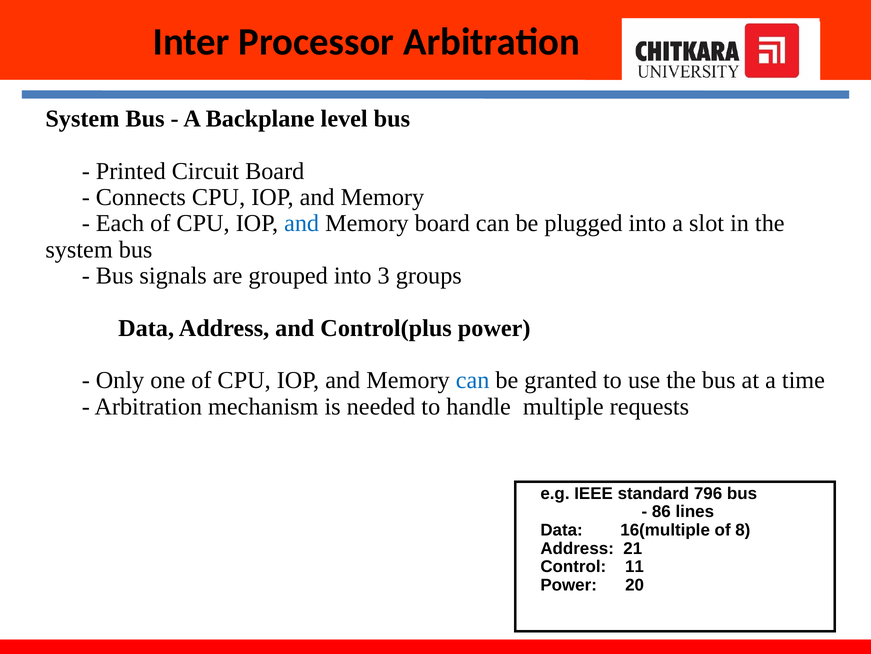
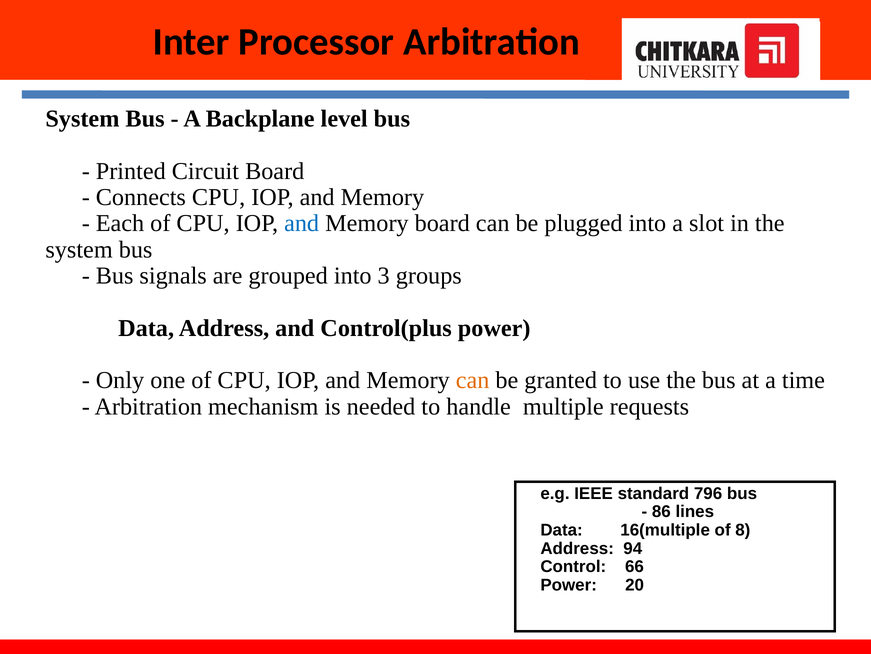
can colour: blue -> orange (473, 380)
21: 21 -> 94 (633, 548)
11: 11 -> 66 (634, 566)
